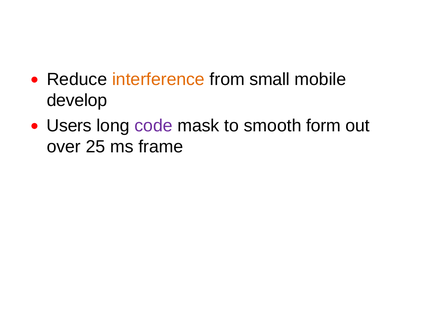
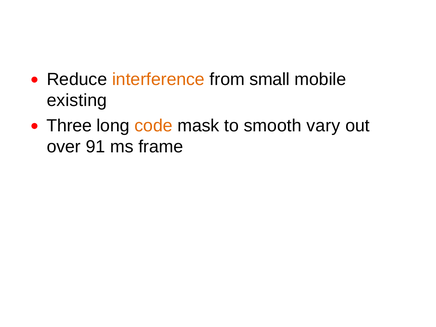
develop: develop -> existing (77, 100)
Users: Users -> Three (69, 126)
code colour: purple -> orange (154, 126)
form: form -> vary (323, 126)
25: 25 -> 91 (95, 147)
